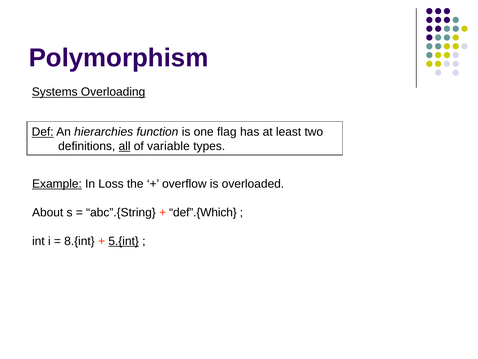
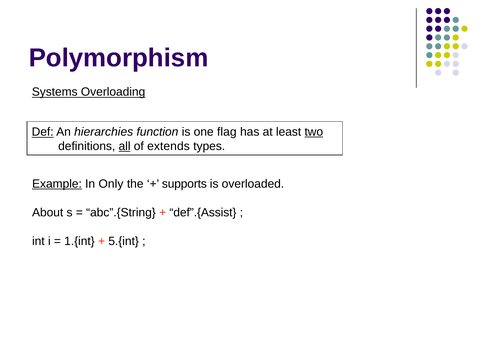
two underline: none -> present (314, 132)
variable: variable -> extends (168, 146)
Loss: Loss -> Only (111, 184)
overflow: overflow -> supports (184, 184)
def”.{Which: def”.{Which -> def”.{Assist (203, 212)
8.{int: 8.{int -> 1.{int (79, 241)
5.{int underline: present -> none (124, 241)
